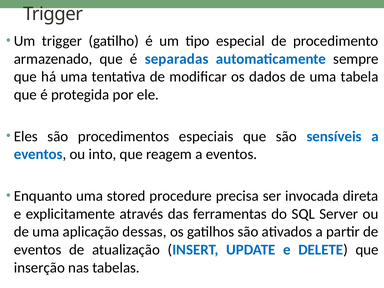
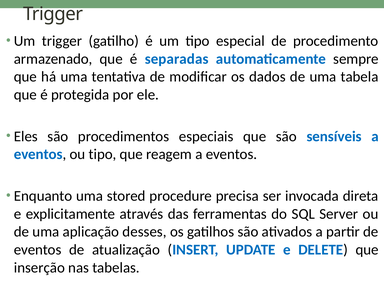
ou into: into -> tipo (103, 154)
dessas: dessas -> desses (145, 232)
